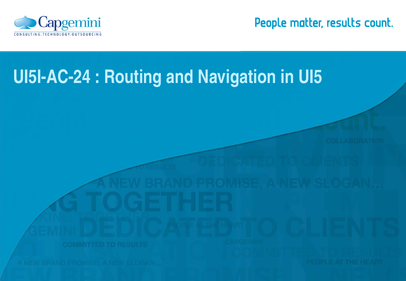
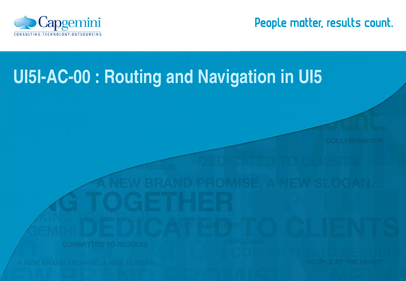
UI5I-AC-24: UI5I-AC-24 -> UI5I-AC-00 (52, 77)
